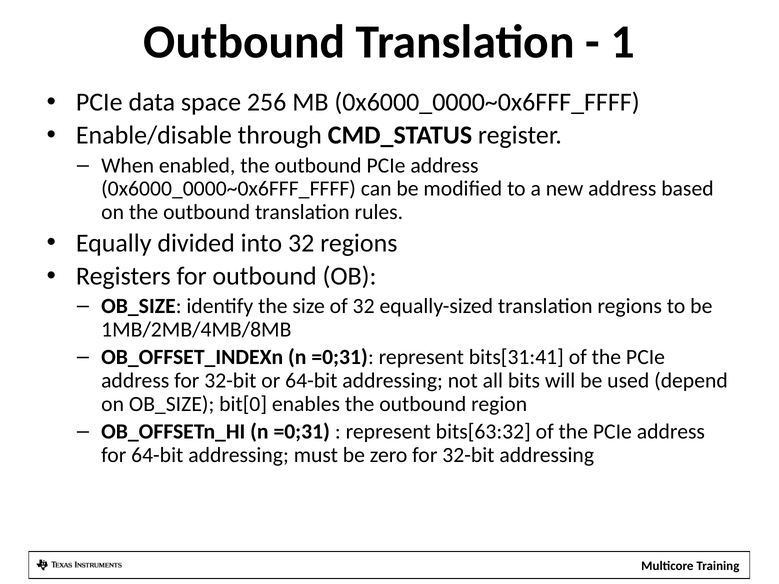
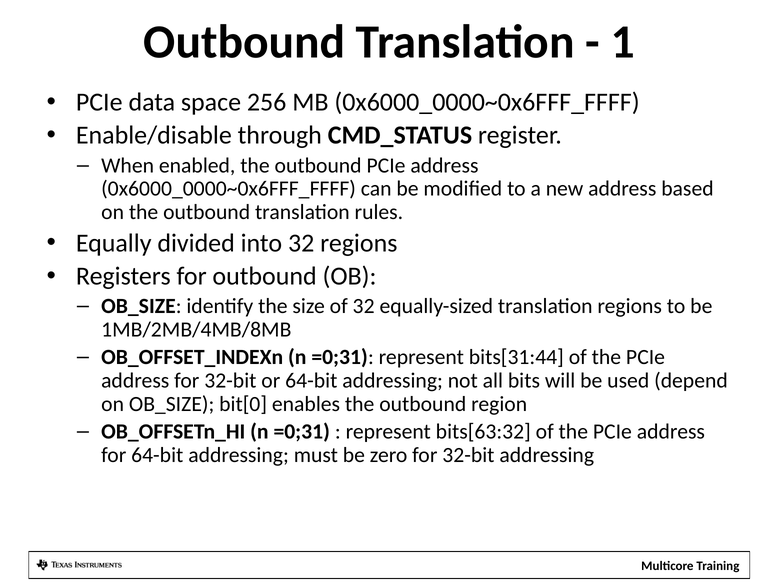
bits[31:41: bits[31:41 -> bits[31:44 (516, 357)
